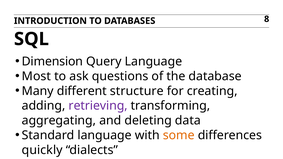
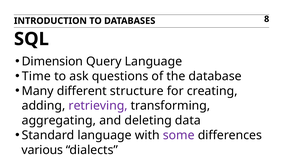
Most: Most -> Time (36, 76)
some colour: orange -> purple (179, 135)
quickly: quickly -> various (42, 150)
